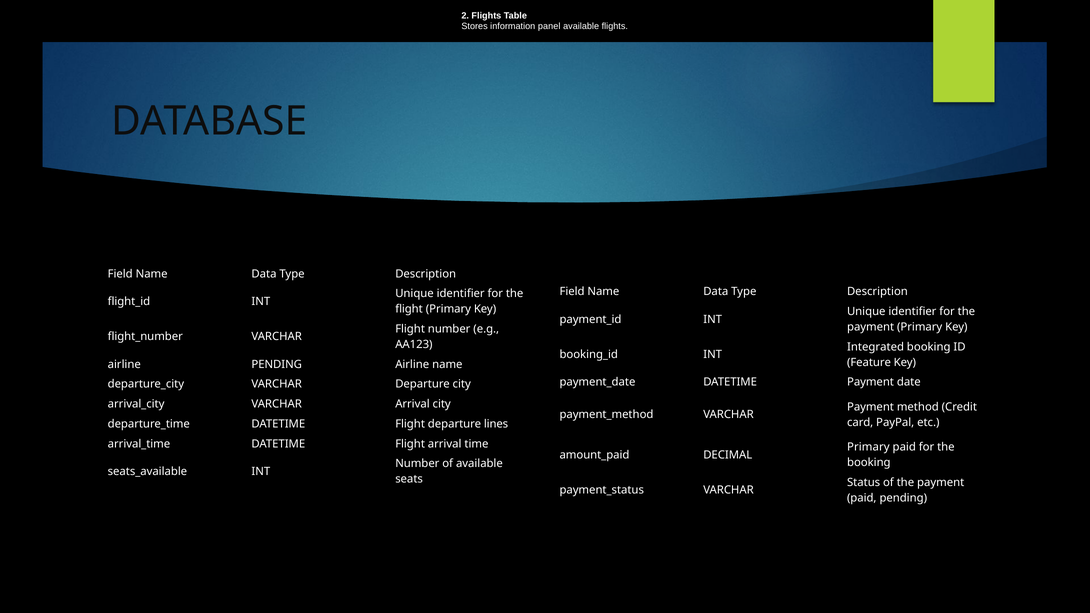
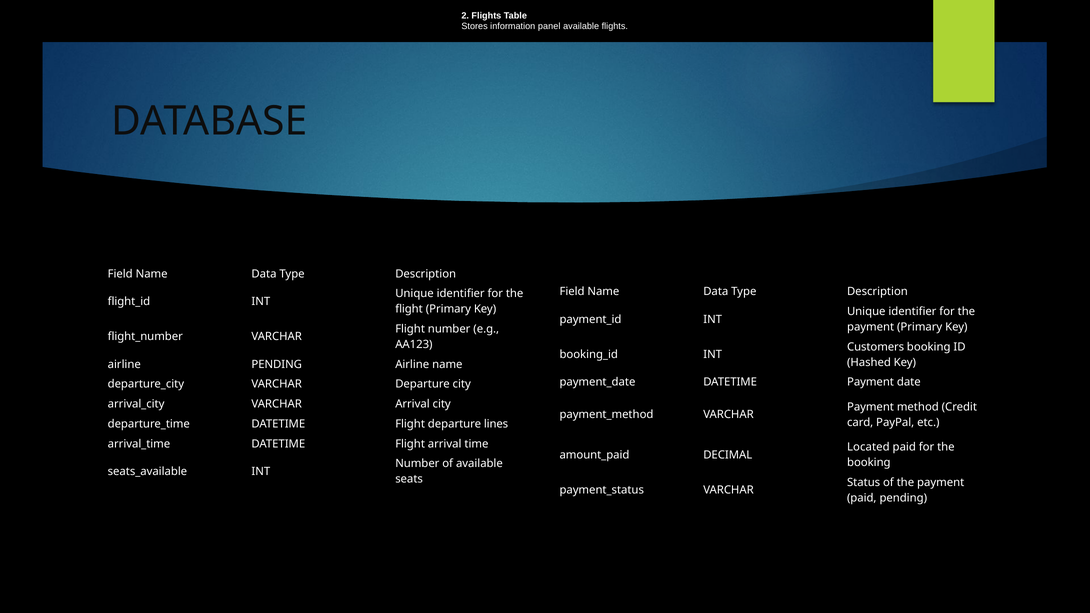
Integrated: Integrated -> Customers (876, 347)
Feature: Feature -> Hashed (869, 362)
Primary: Primary -> Located (868, 447)
